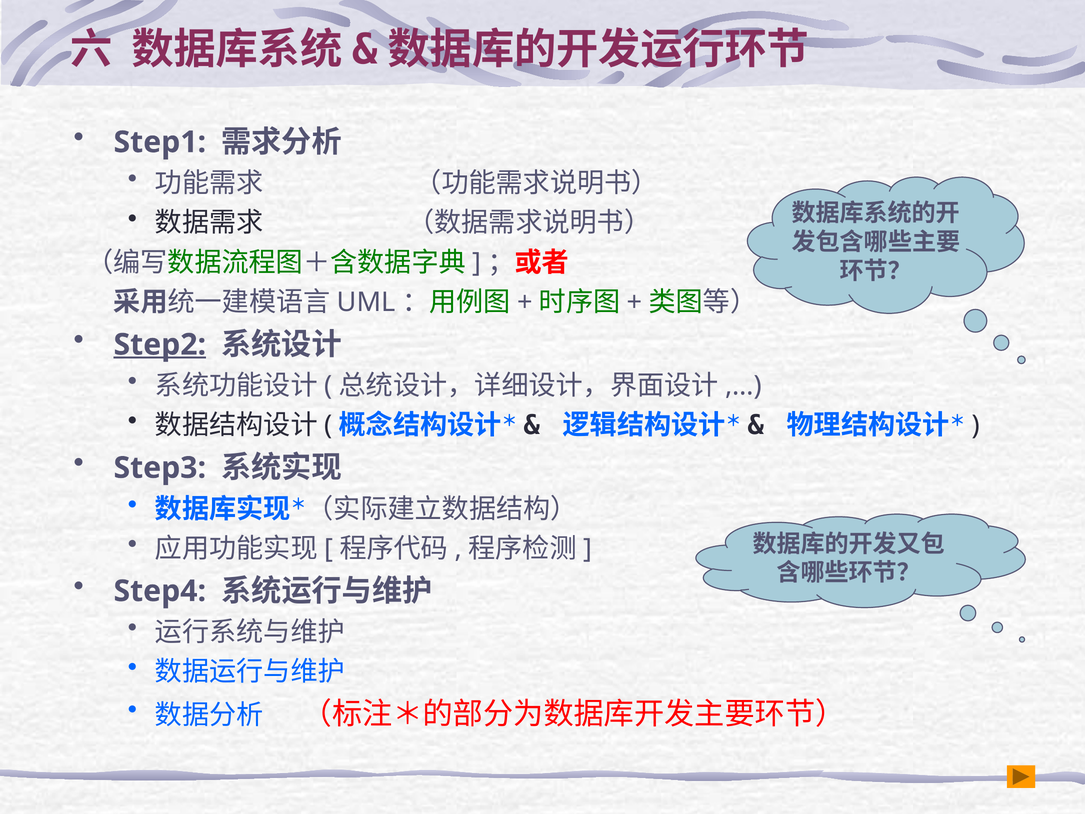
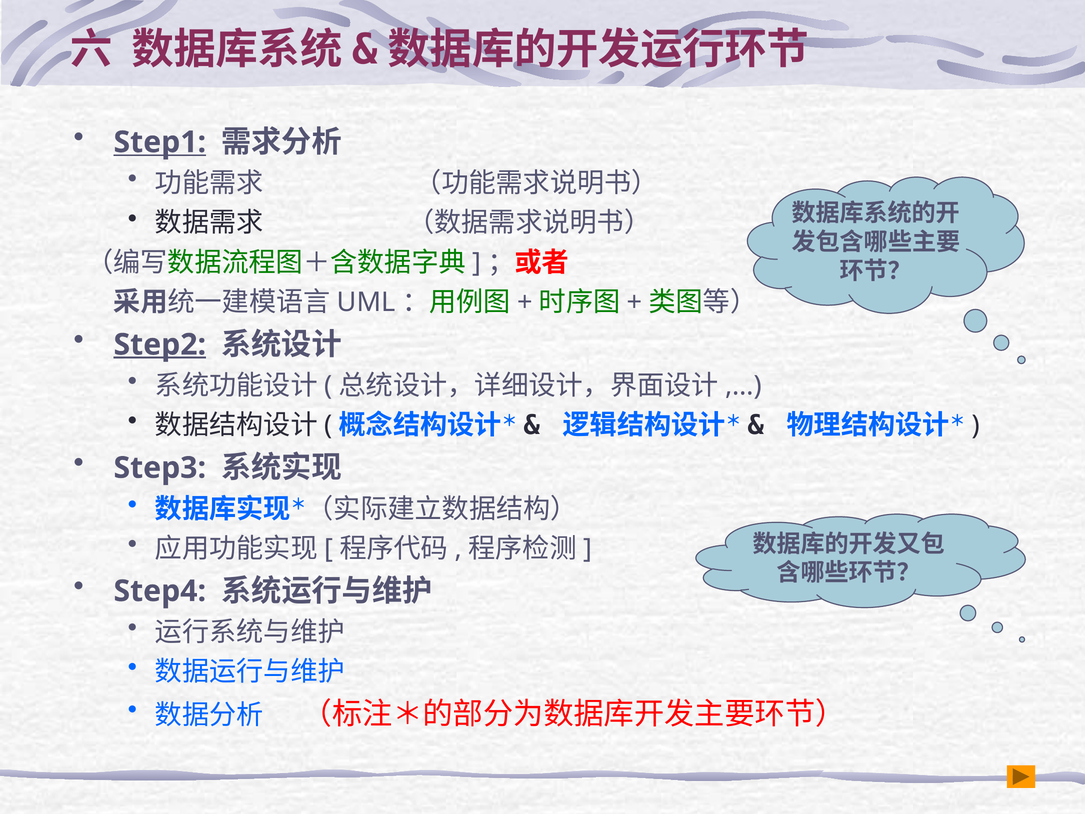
Step1 underline: none -> present (160, 142)
